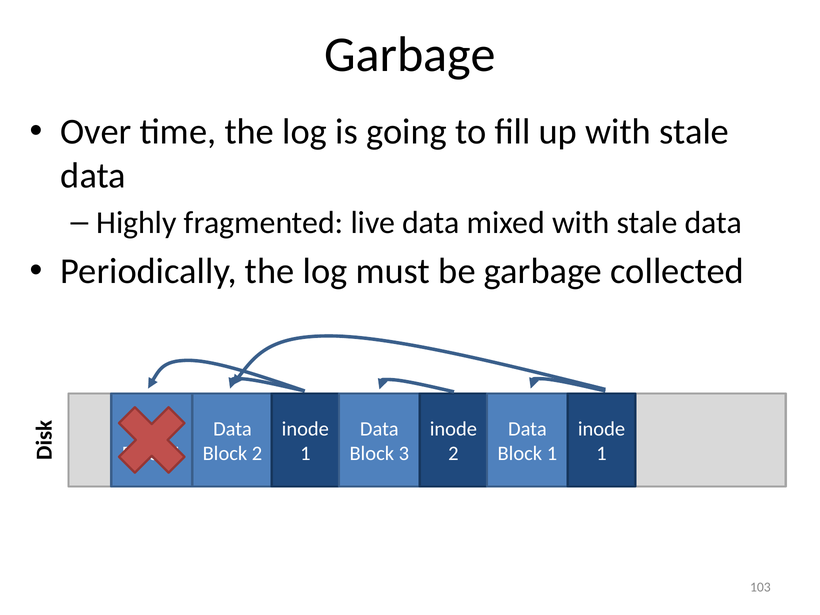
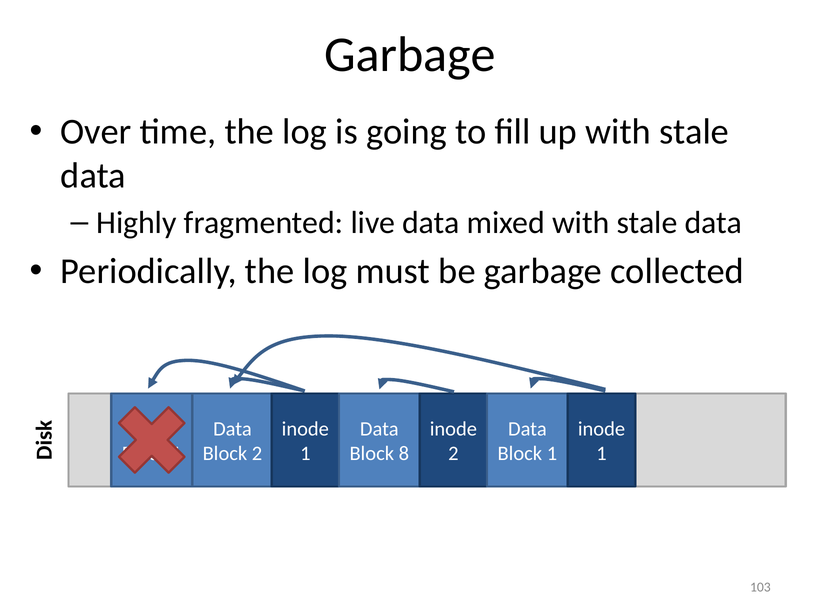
3: 3 -> 8 (404, 454)
